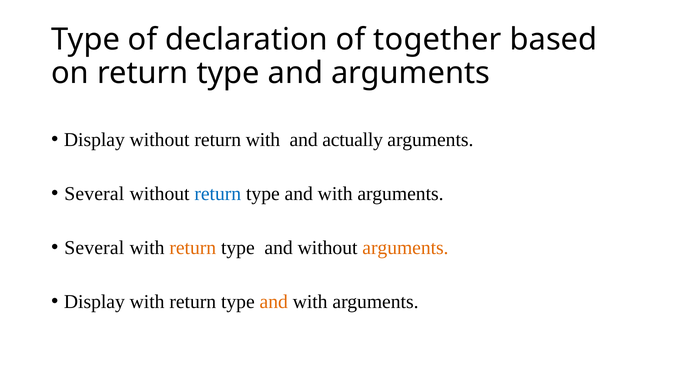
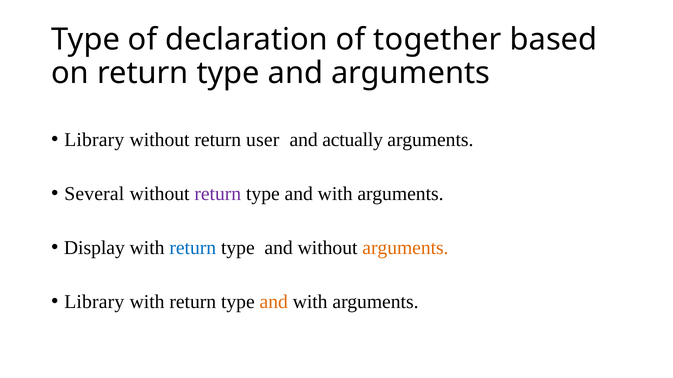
Display: Display -> Library (94, 140)
return with: with -> user (263, 140)
return colour: blue -> purple (218, 194)
Several: Several -> Display (94, 248)
return colour: orange -> blue (193, 248)
Display: Display -> Library (94, 302)
